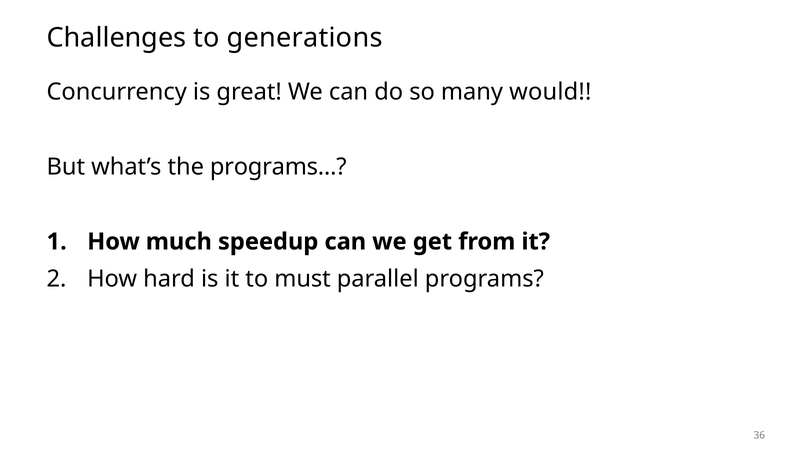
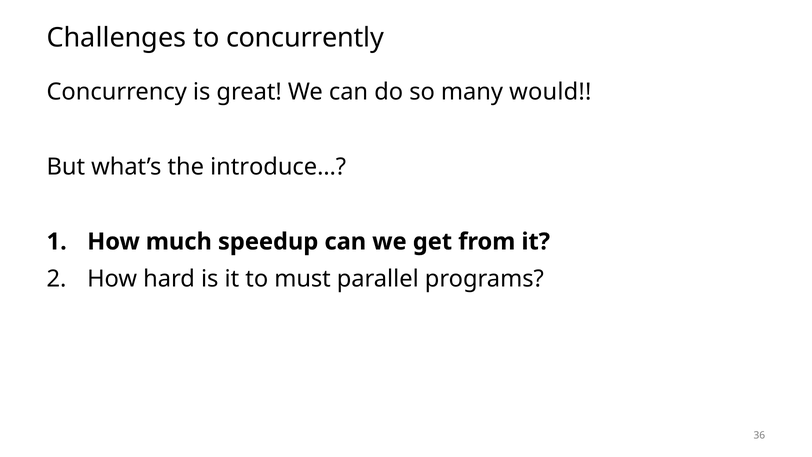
generations: generations -> concurrently (305, 38)
programs…: programs… -> introduce… (278, 167)
